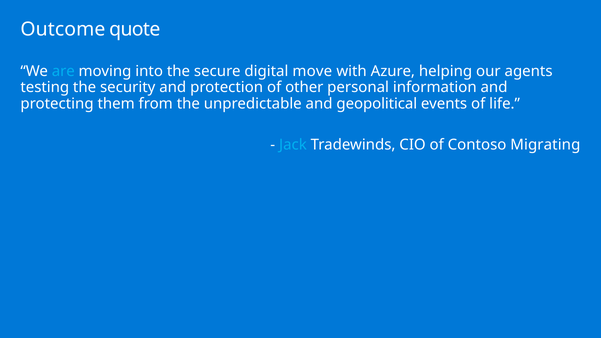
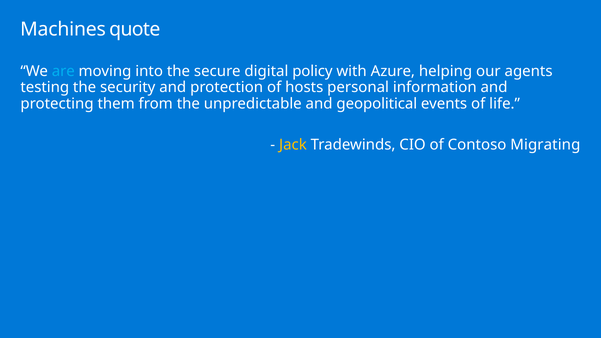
Outcome: Outcome -> Machines (63, 29)
move: move -> policy (312, 71)
other: other -> hosts (304, 87)
Jack colour: light blue -> yellow (293, 145)
